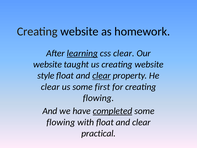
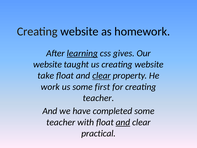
css clear: clear -> gives (124, 53)
style: style -> take (46, 76)
clear: clear -> work (50, 87)
flowing: flowing -> teacher (98, 98)
completed underline: present -> none (113, 111)
flowing: flowing -> teacher (61, 122)
and underline: none -> present (123, 122)
